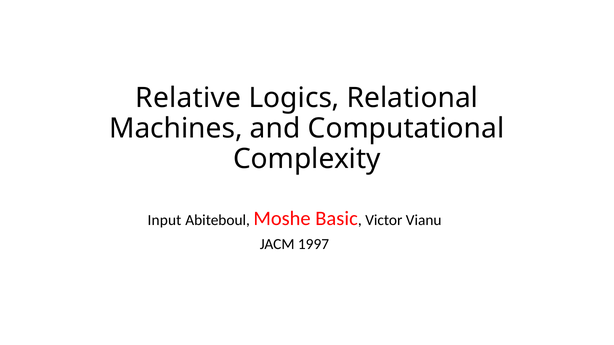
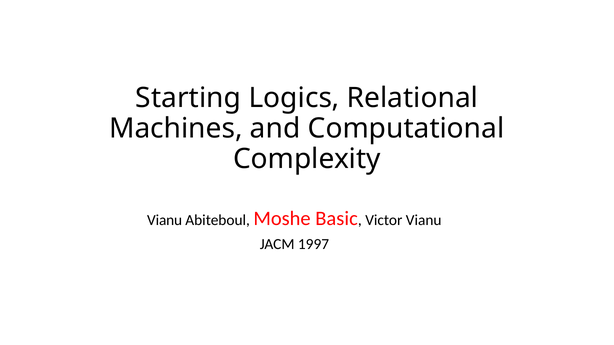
Relative: Relative -> Starting (188, 98)
Input: Input -> Vianu (165, 220)
